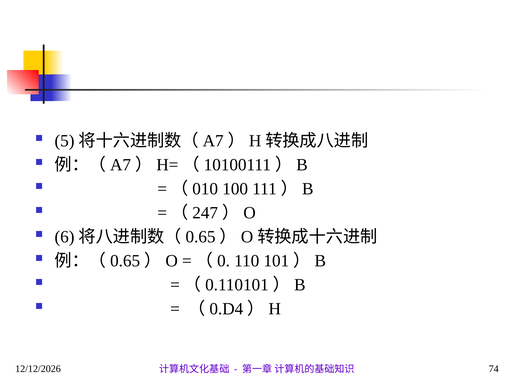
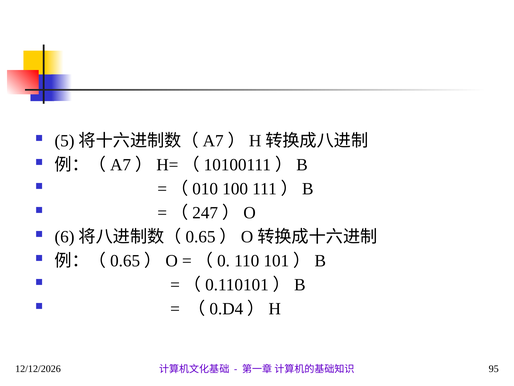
74: 74 -> 95 (494, 368)
